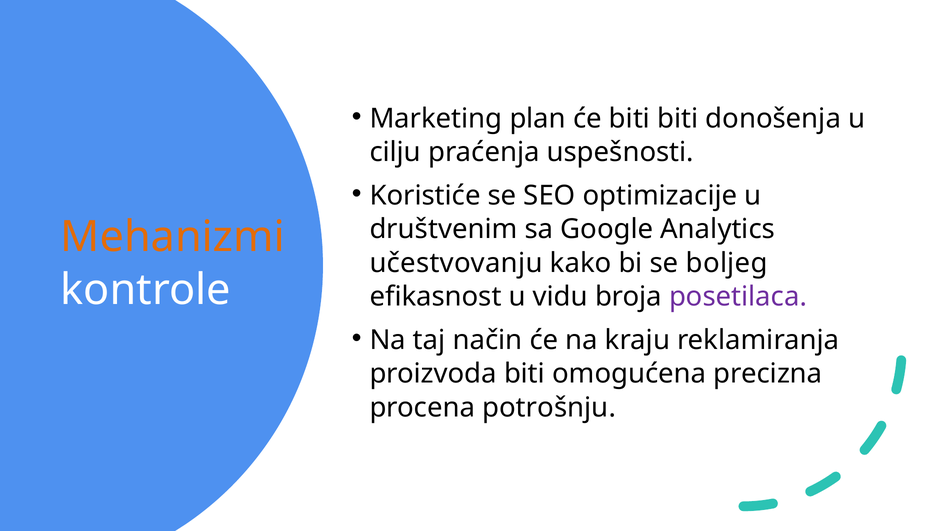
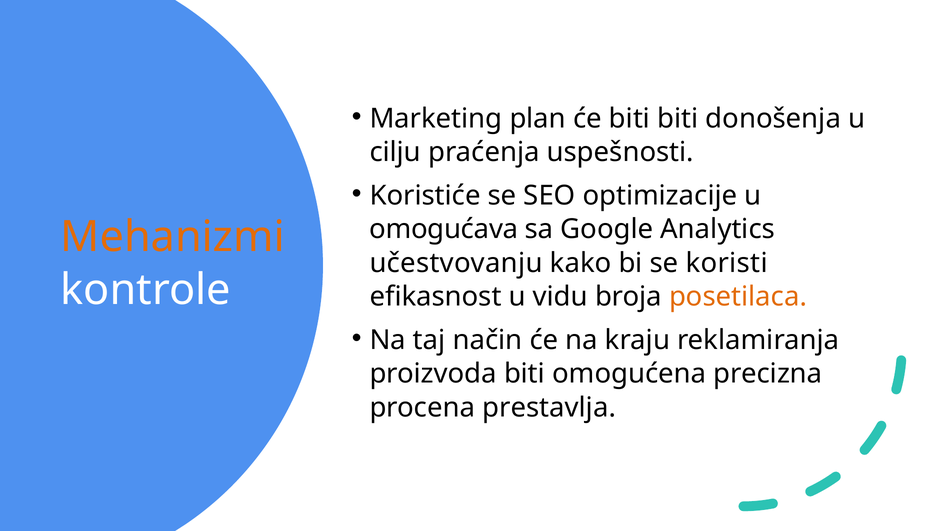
društvenim: društvenim -> omogućava (444, 230)
boljeg: boljeg -> koristi (727, 263)
posetilaca colour: purple -> orange (738, 297)
potrošnju: potrošnju -> prestavlja (549, 408)
